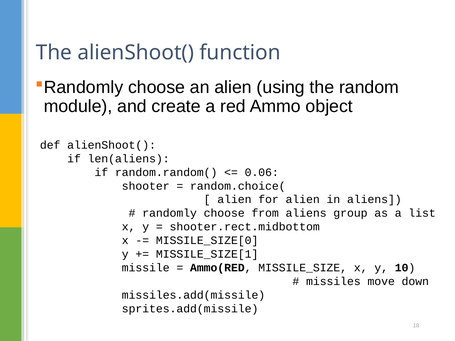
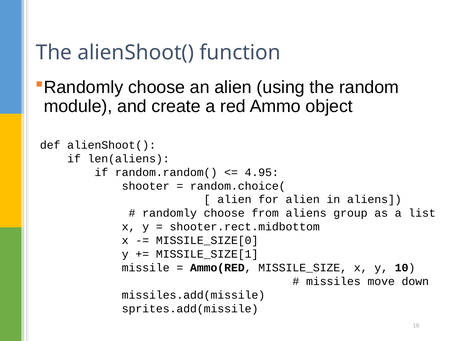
0.06: 0.06 -> 4.95 (262, 172)
